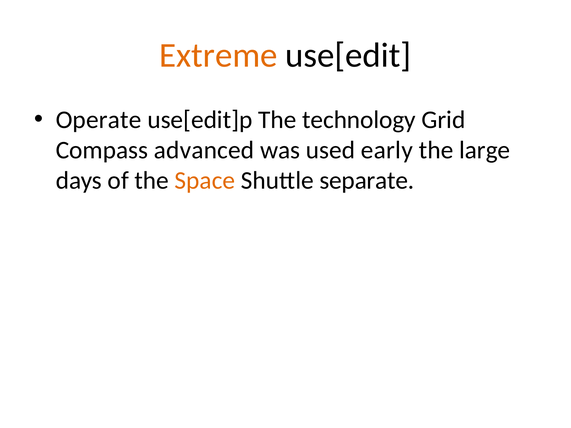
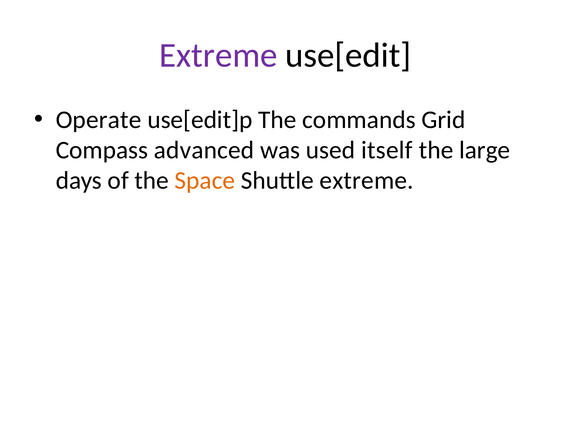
Extreme colour: orange -> purple (218, 55)
technology: technology -> commands (359, 120)
early: early -> itself (387, 150)
Shuttle separate: separate -> extreme (367, 181)
